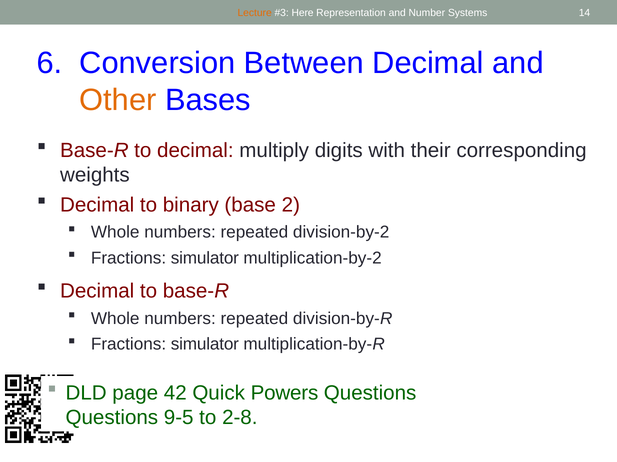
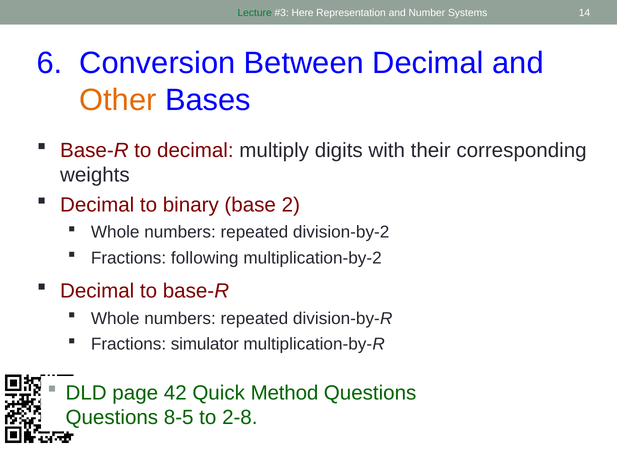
Lecture colour: orange -> green (255, 13)
simulator: simulator -> following (205, 258)
Powers: Powers -> Method (284, 394)
9-5: 9-5 -> 8-5 (179, 418)
